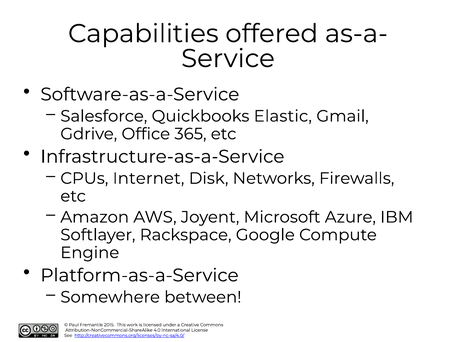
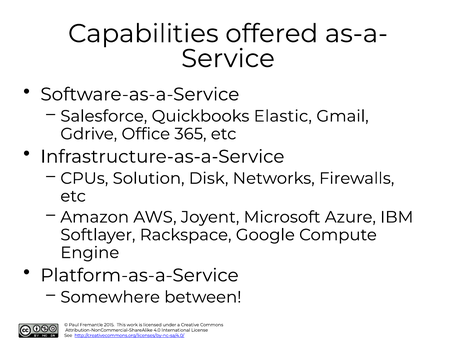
Internet: Internet -> Solution (149, 178)
